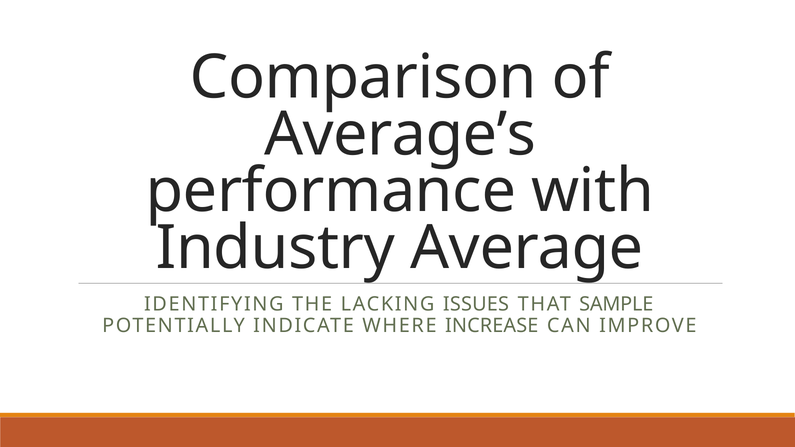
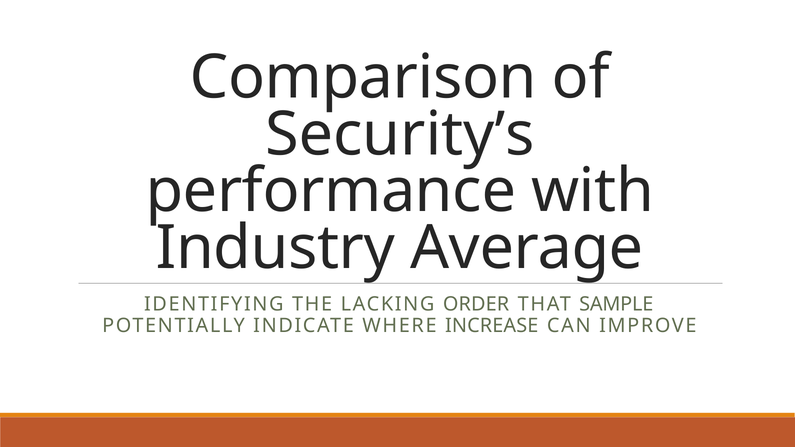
Average’s: Average’s -> Security’s (400, 135)
ISSUES: ISSUES -> ORDER (476, 304)
